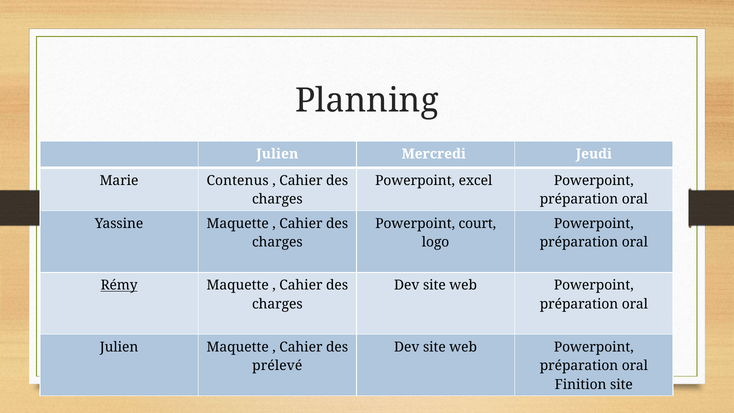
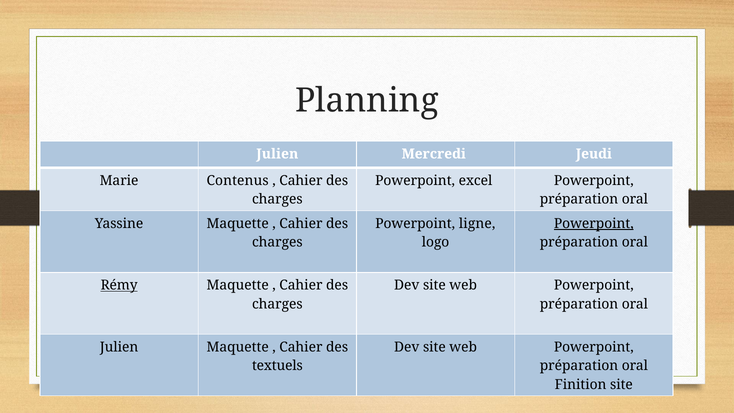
court: court -> ligne (477, 224)
Powerpoint underline: none -> present (594, 224)
prélevé: prélevé -> textuels (277, 366)
